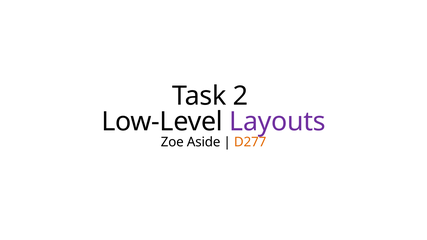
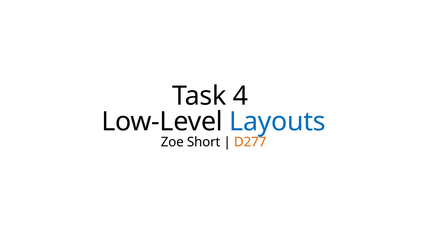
2: 2 -> 4 (240, 96)
Layouts colour: purple -> blue (278, 122)
Aside: Aside -> Short (204, 142)
